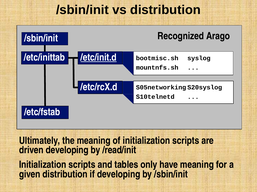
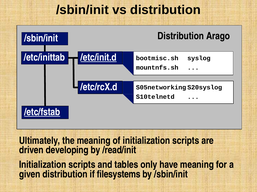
Recognized: Recognized -> Distribution (181, 36)
/etc/fstab underline: none -> present (42, 112)
if developing: developing -> filesystems (119, 175)
